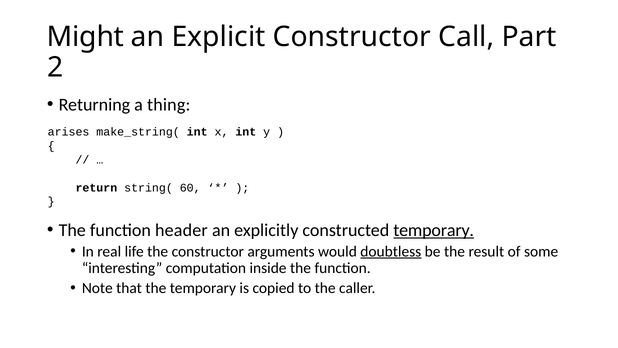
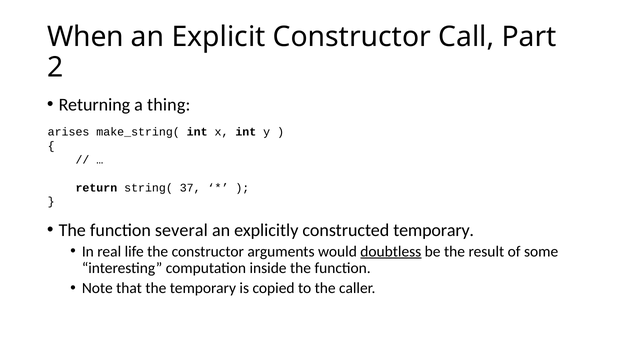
Might: Might -> When (85, 37)
60: 60 -> 37 (190, 187)
header: header -> several (181, 230)
temporary underline: present -> none (434, 230)
